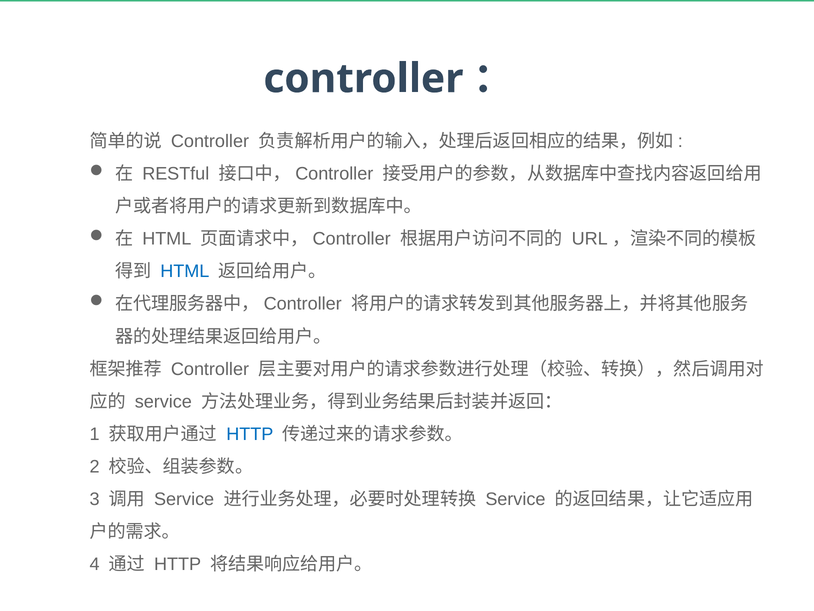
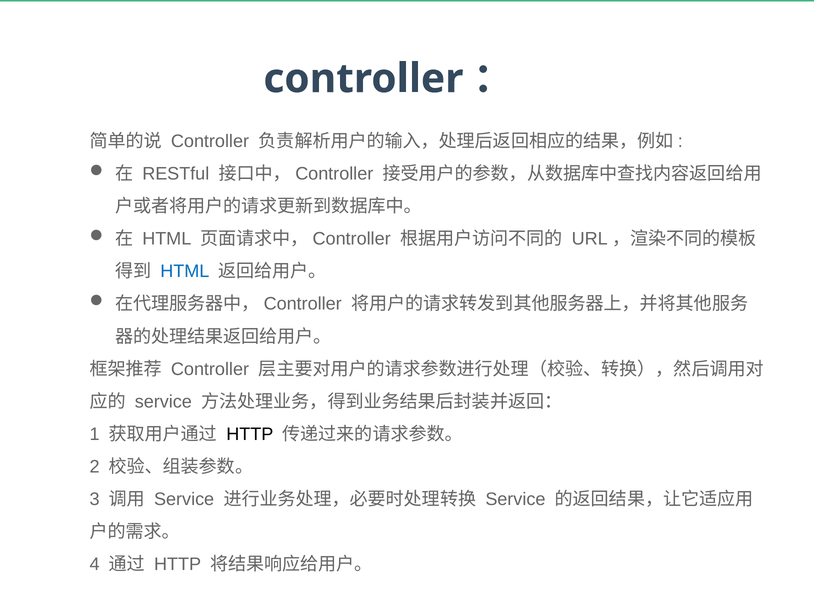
HTTP colour: blue -> black (250, 434)
